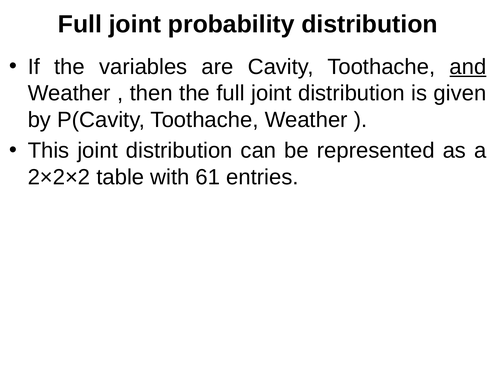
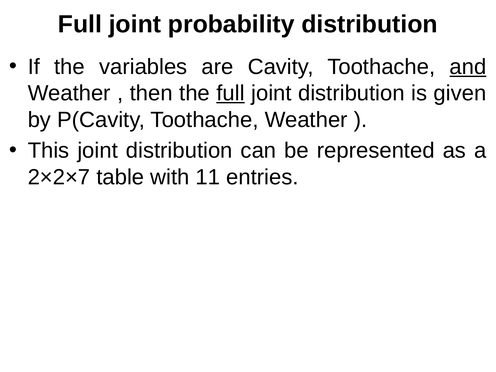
full underline: none -> present (231, 93)
2×2×2: 2×2×2 -> 2×2×7 (59, 177)
61: 61 -> 11 (208, 177)
